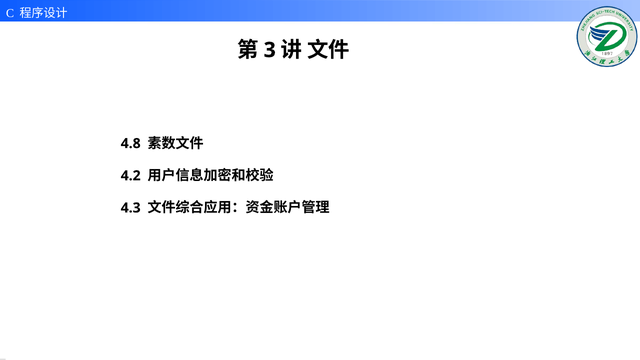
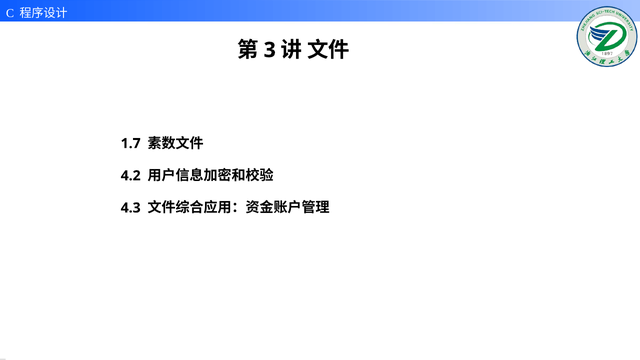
4.8: 4.8 -> 1.7 (131, 143)
